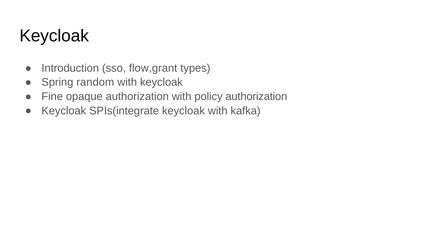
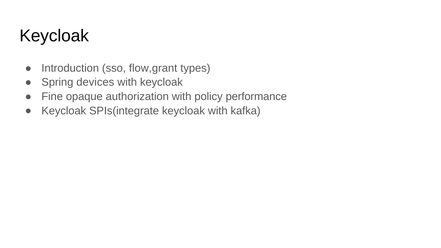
random: random -> devices (95, 82)
policy authorization: authorization -> performance (256, 97)
